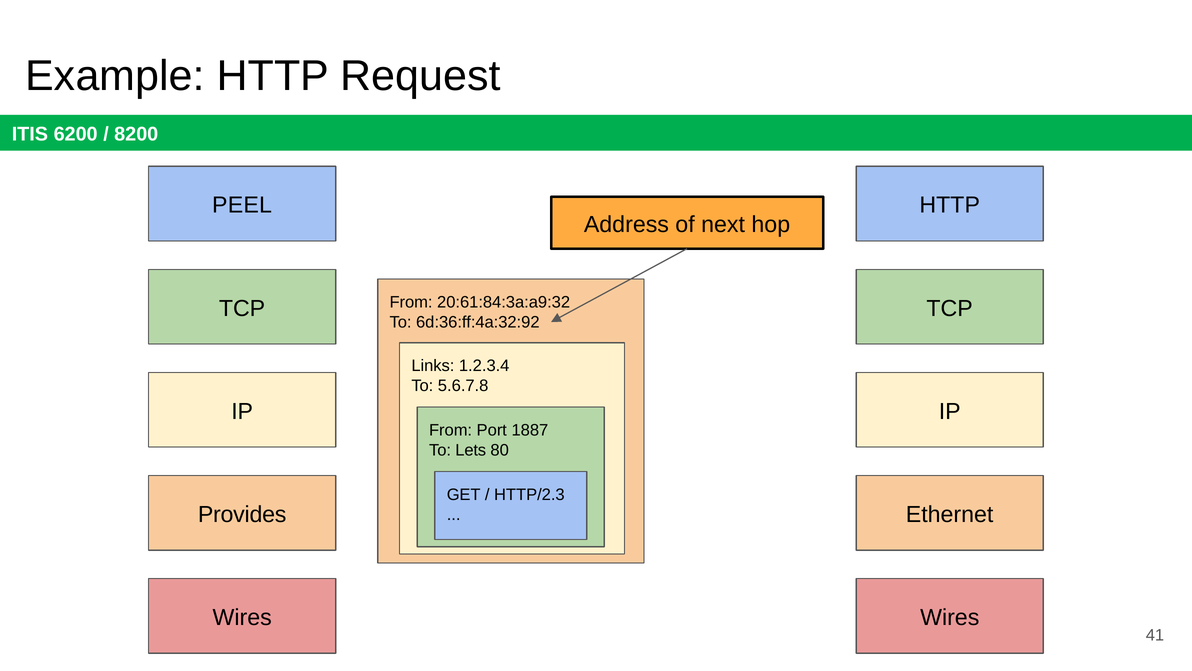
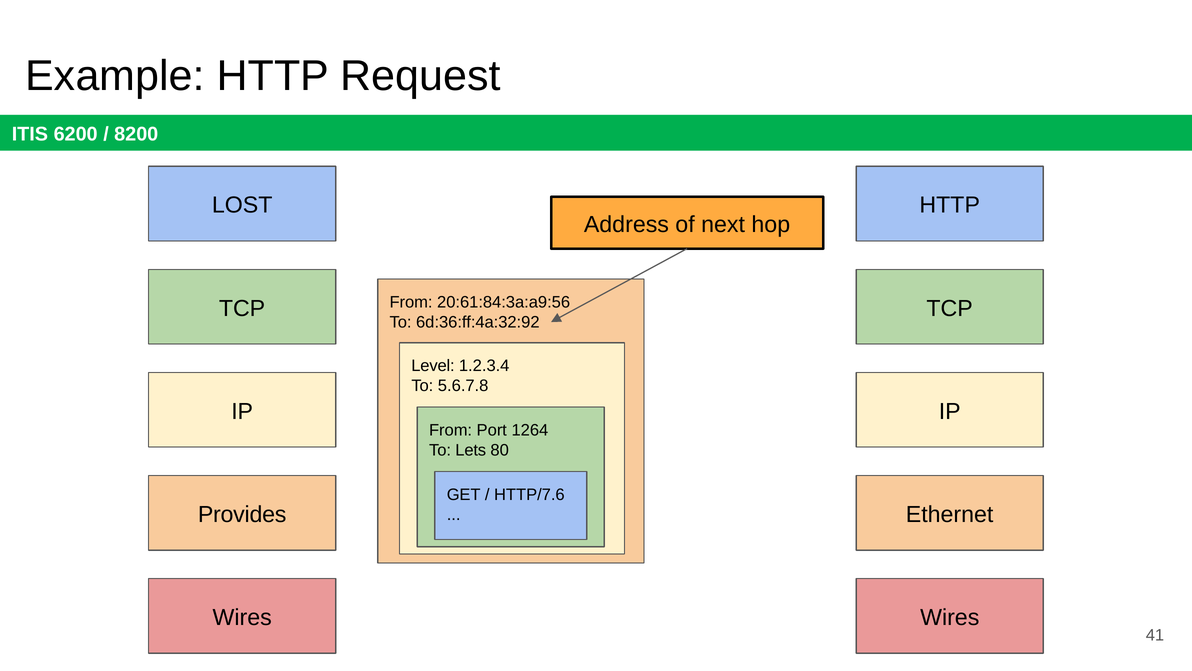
PEEL: PEEL -> LOST (242, 205)
20:61:84:3a:a9:32: 20:61:84:3a:a9:32 -> 20:61:84:3a:a9:56 (504, 302)
Links: Links -> Level (433, 365)
1887: 1887 -> 1264 (530, 430)
HTTP/2.3: HTTP/2.3 -> HTTP/7.6 (529, 494)
